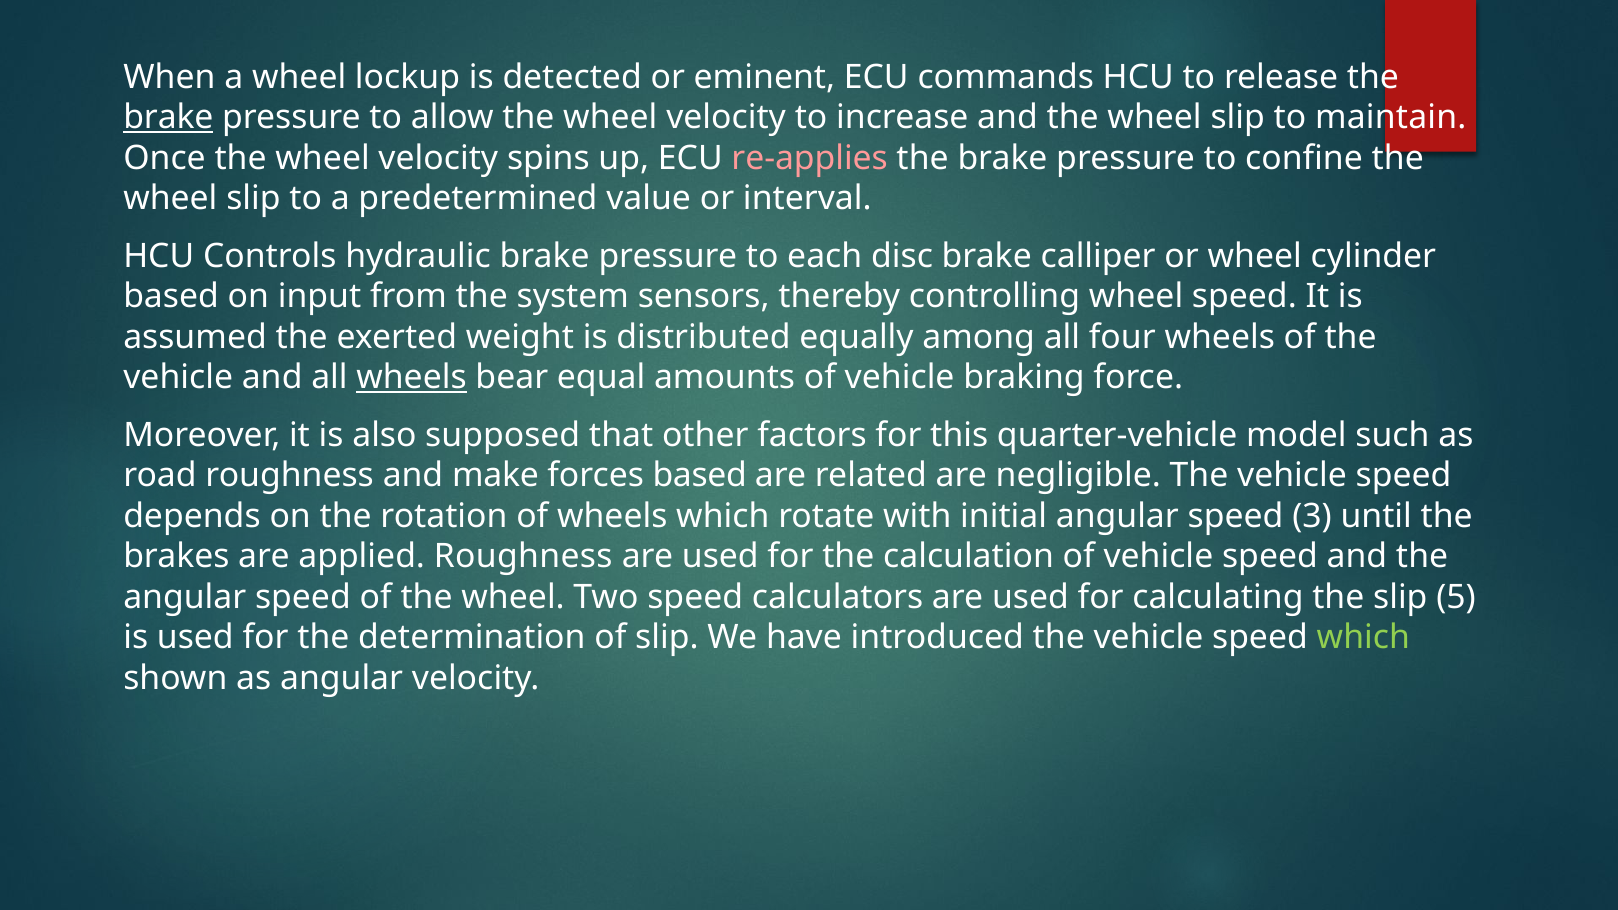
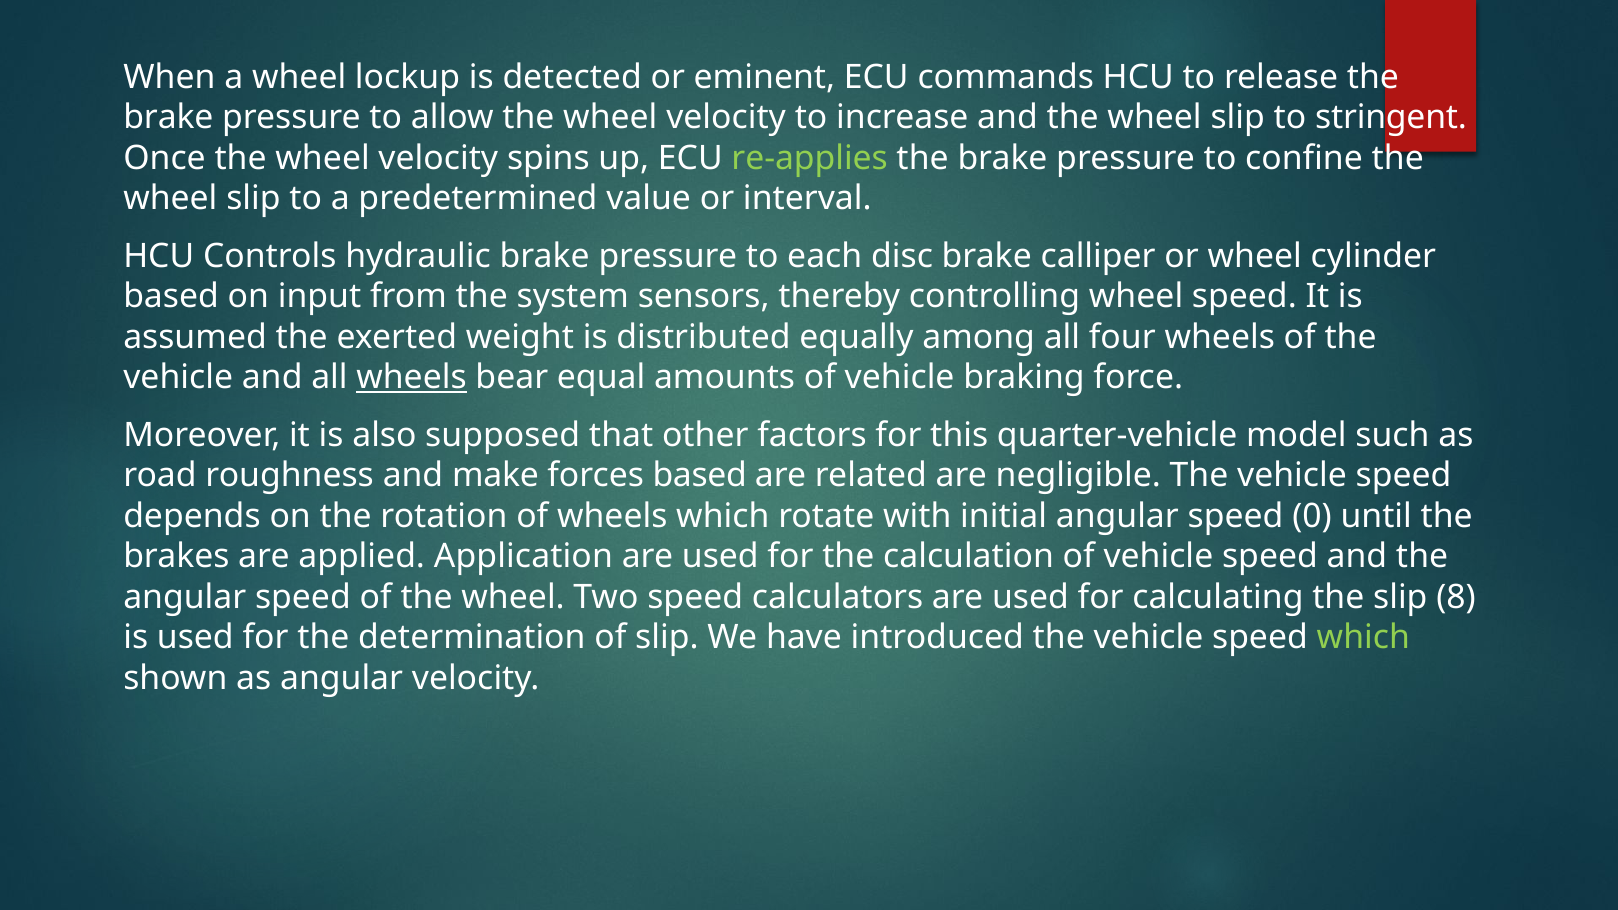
brake underline: present -> none (168, 118)
maintain: maintain -> stringent (1391, 118)
re-applies colour: pink -> light green (810, 158)
3: 3 -> 0 (1312, 516)
applied Roughness: Roughness -> Application (523, 557)
5: 5 -> 8 (1456, 597)
